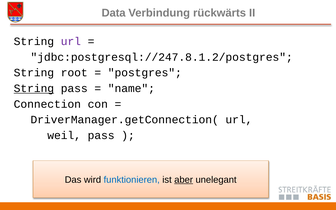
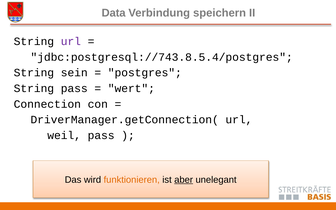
rückwärts: rückwärts -> speichern (220, 13)
jdbc:postgresql://247.8.1.2/postgres: jdbc:postgresql://247.8.1.2/postgres -> jdbc:postgresql://743.8.5.4/postgres (162, 57)
root: root -> sein (74, 73)
String underline: present -> none (34, 88)
name: name -> wert (131, 88)
funktionieren colour: blue -> orange (132, 180)
